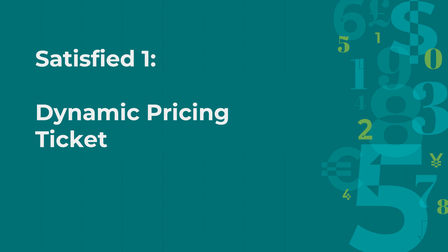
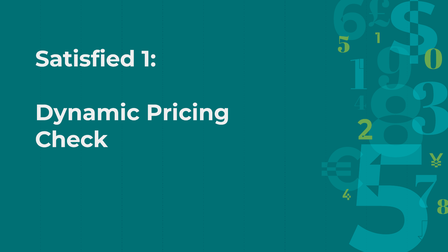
Ticket: Ticket -> Check (71, 140)
